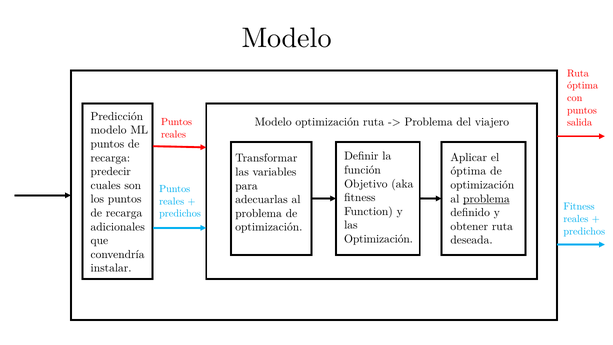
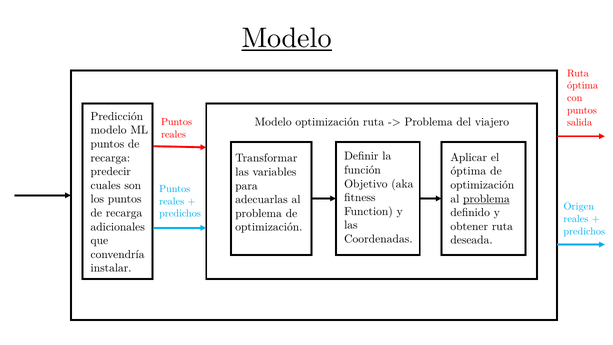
Modelo underline: none -> present (287, 38)
Fitness: Fitness -> Origen (579, 207)
Optimización: Optimización -> Coordenadas (378, 239)
